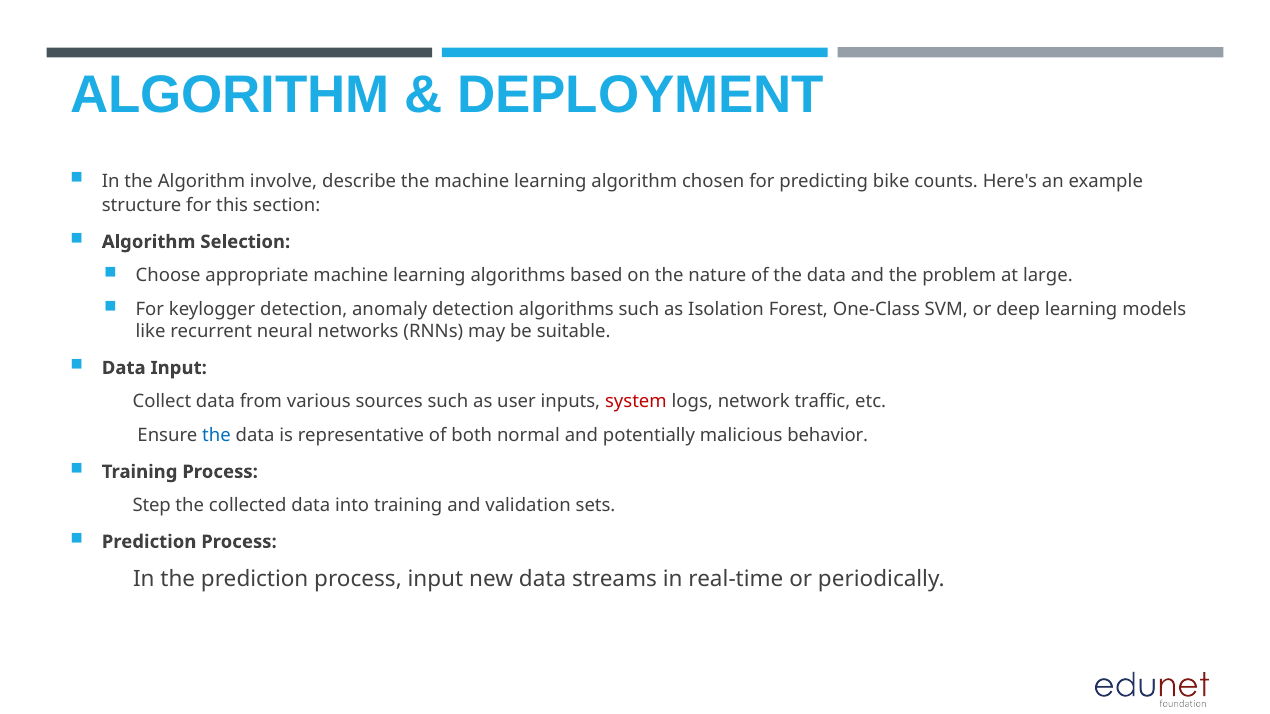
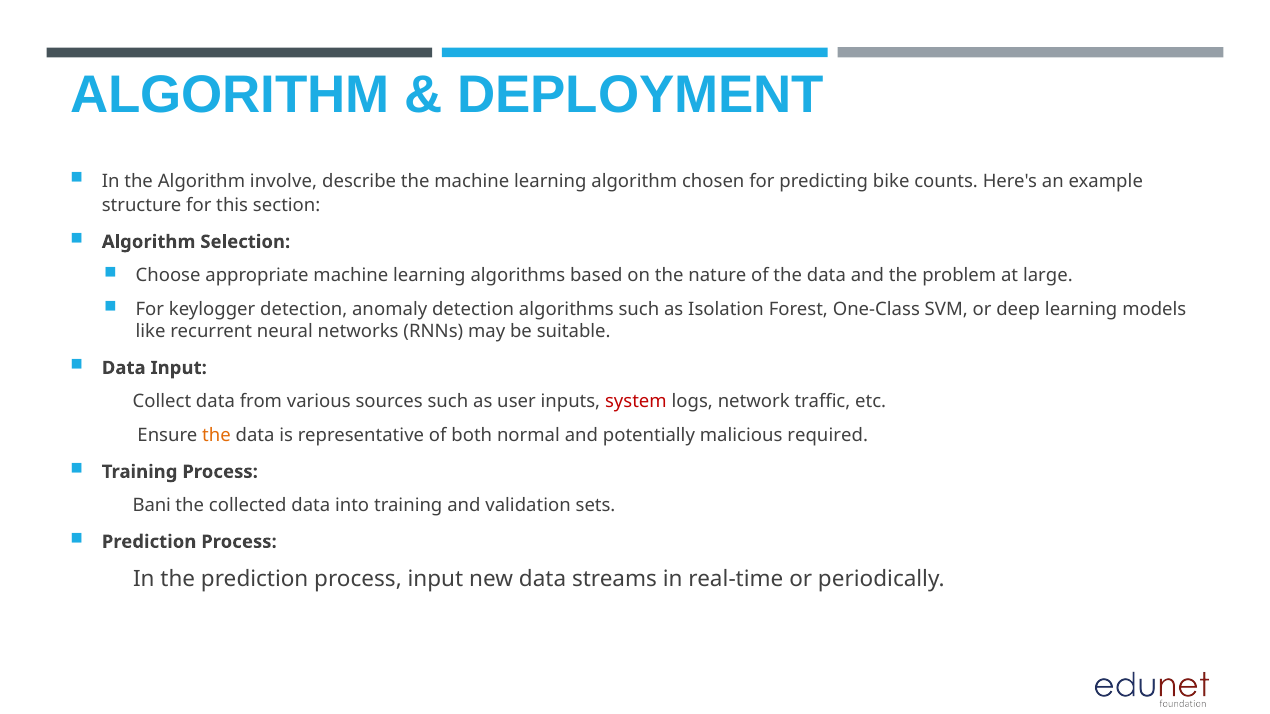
the colour: blue -> orange (216, 436)
behavior: behavior -> required (828, 436)
Step: Step -> Bani (152, 506)
